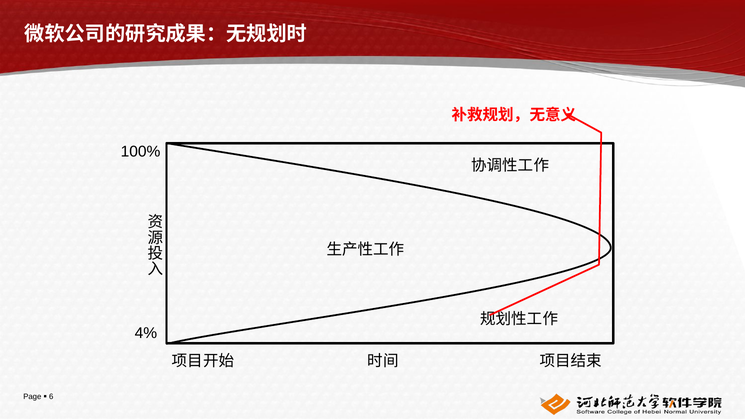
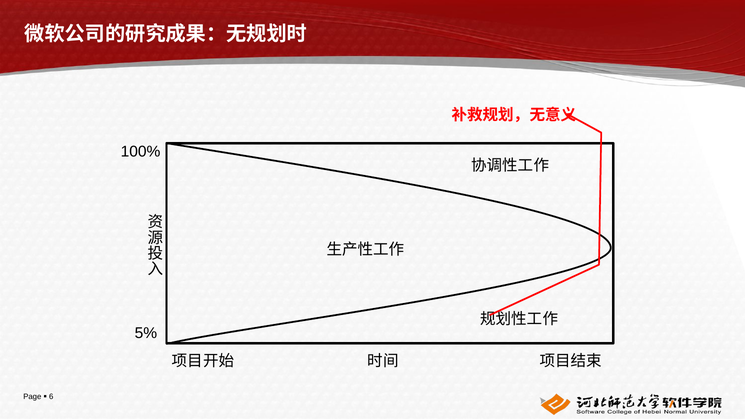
4%: 4% -> 5% (146, 333)
